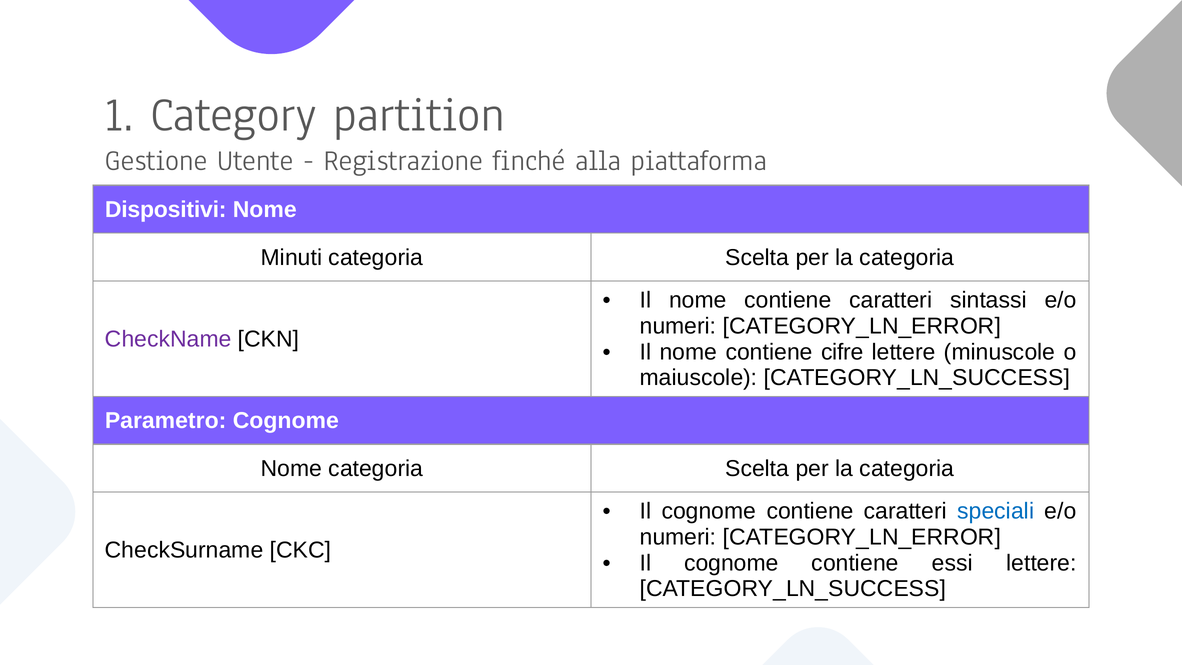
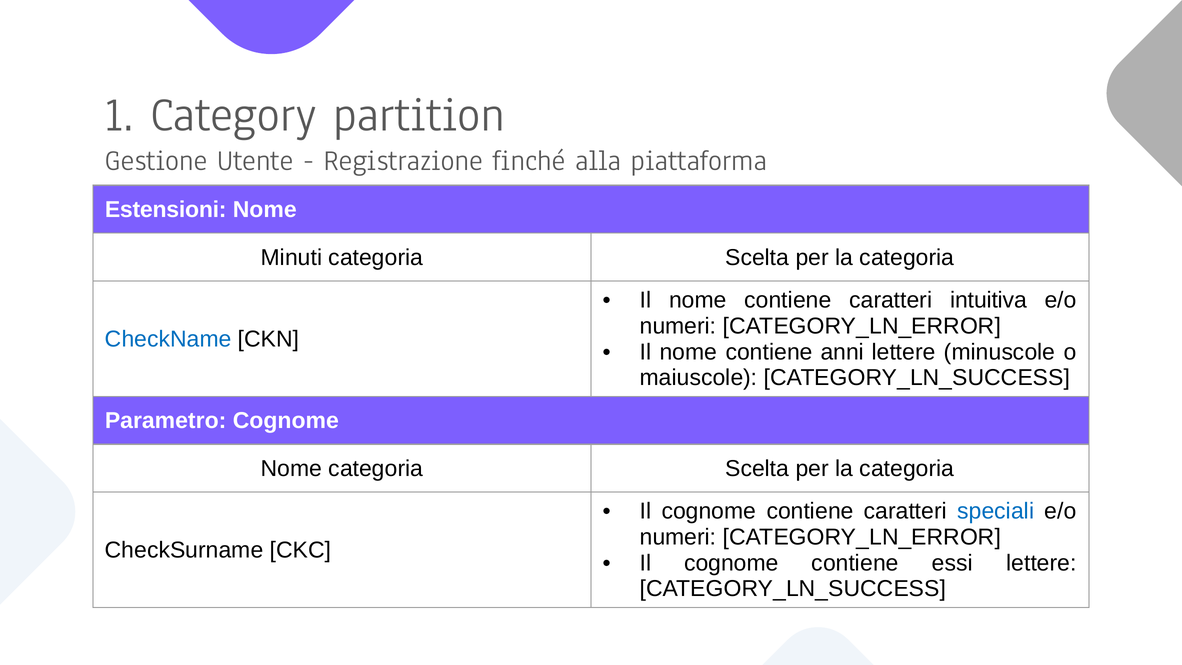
Dispositivi: Dispositivi -> Estensioni (166, 210)
sintassi: sintassi -> intuitiva (989, 300)
CheckName colour: purple -> blue (168, 339)
cifre: cifre -> anni (842, 352)
